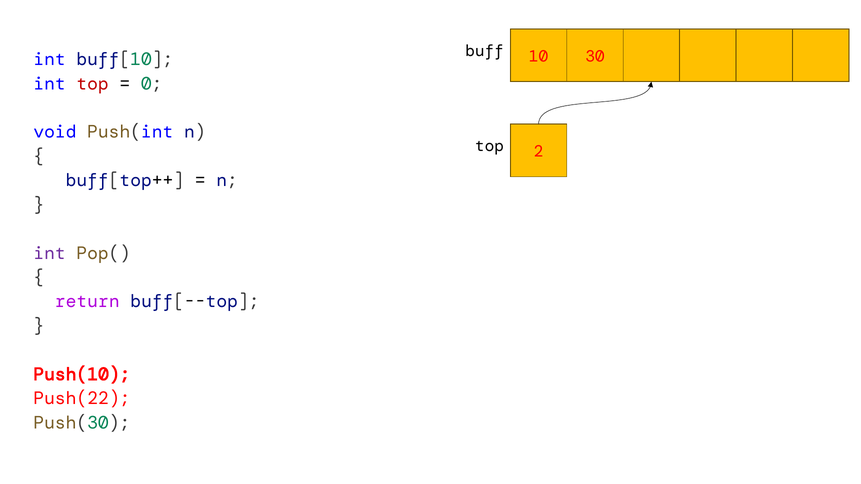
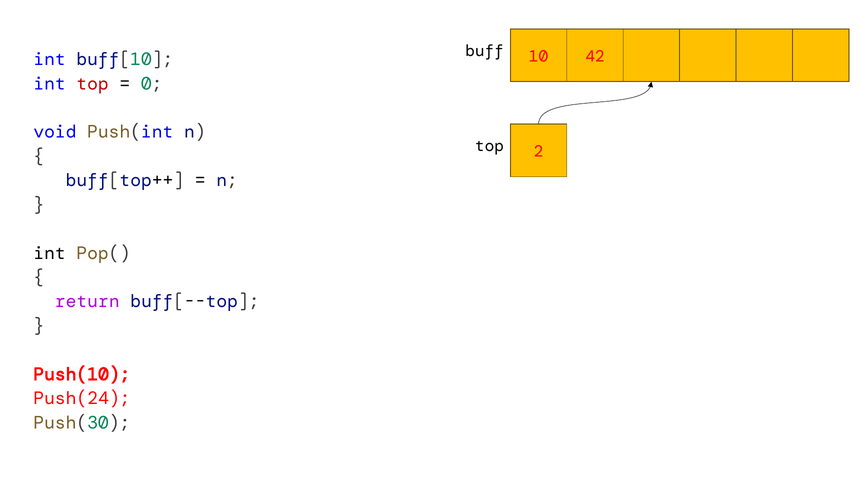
30: 30 -> 42 (595, 57)
int colour: purple -> black (50, 253)
Push(22: Push(22 -> Push(24 (82, 399)
